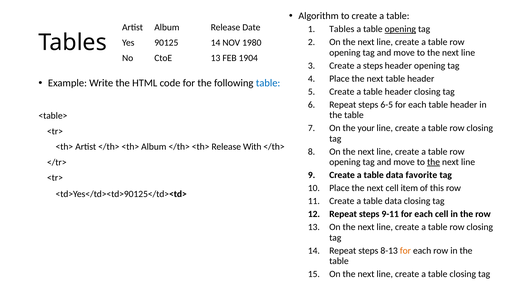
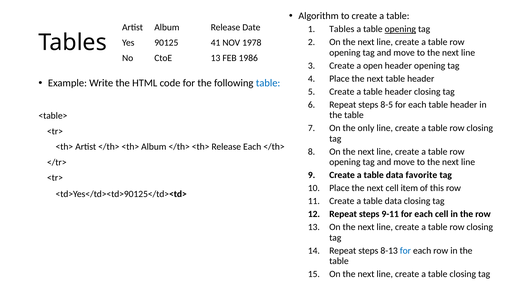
90125 14: 14 -> 41 (216, 43)
1980: 1980 -> 1978 (252, 43)
1904: 1904 -> 1986 (248, 58)
a steps: steps -> open (373, 66)
6-5: 6-5 -> 8-5 (387, 105)
your: your -> only (366, 128)
Release With: With -> Each (252, 147)
the underline: present -> none (434, 162)
for colour: orange -> blue (405, 251)
